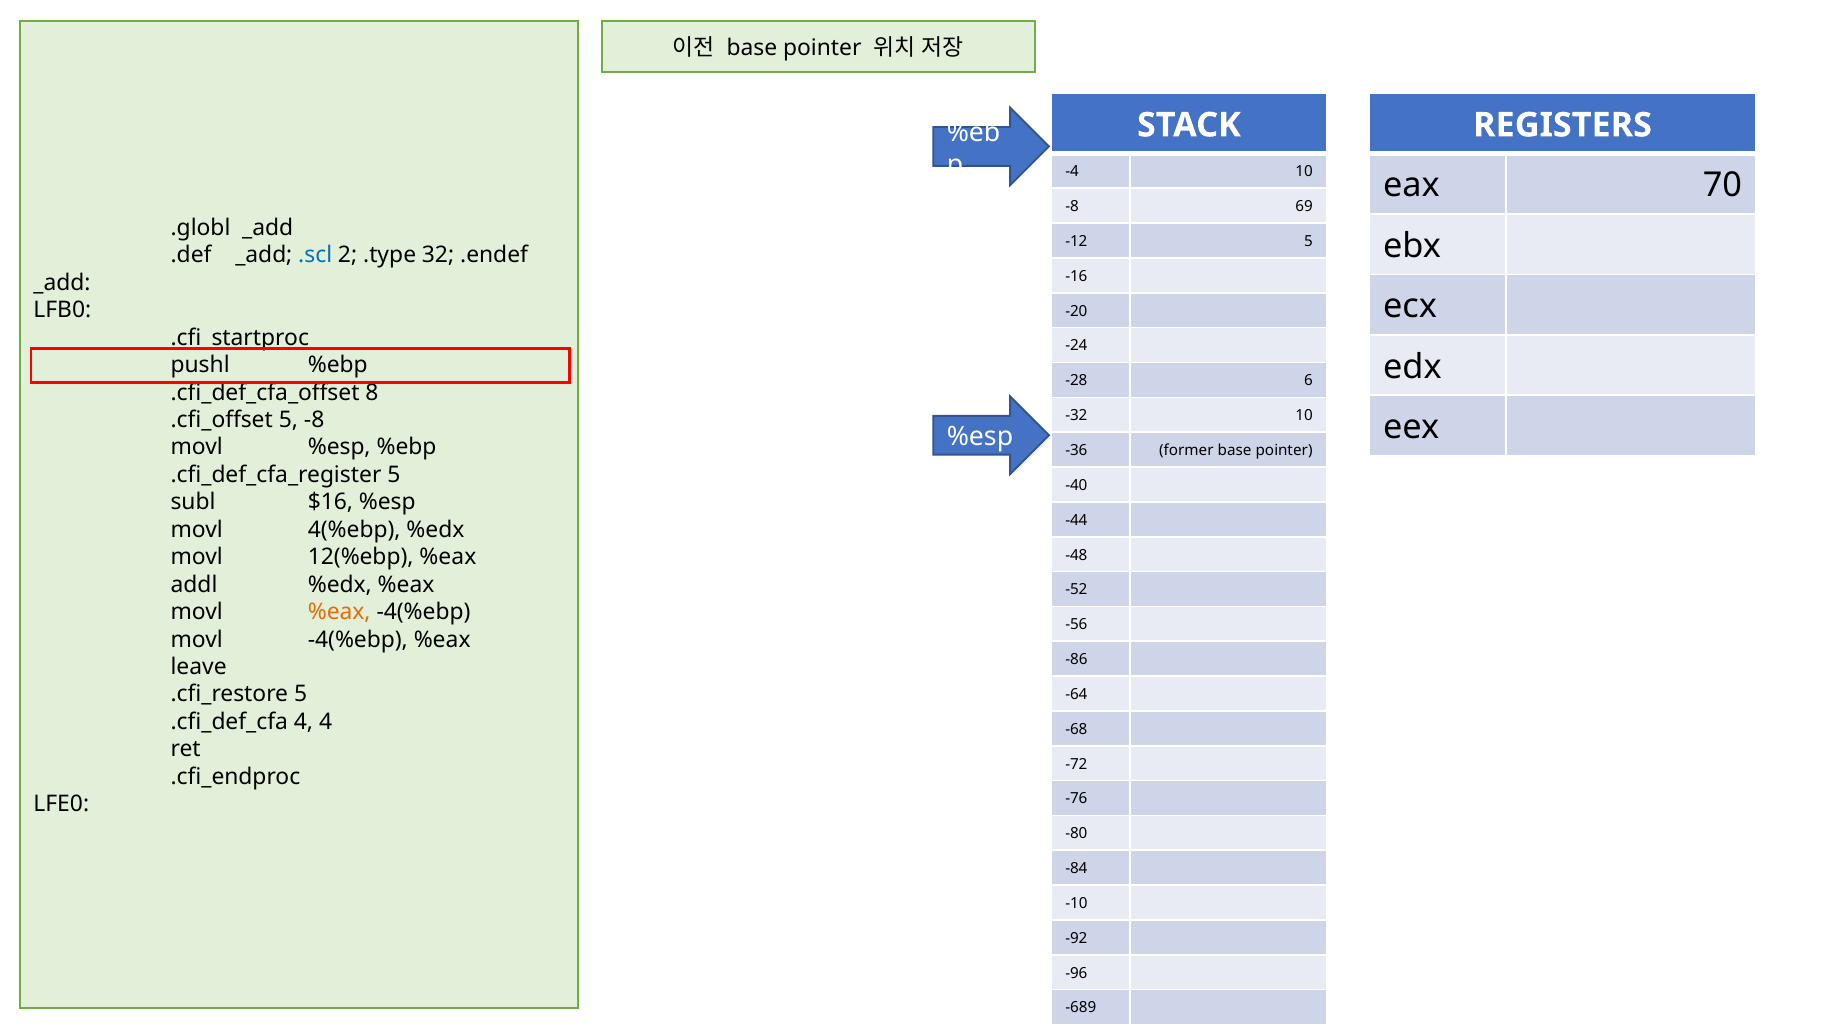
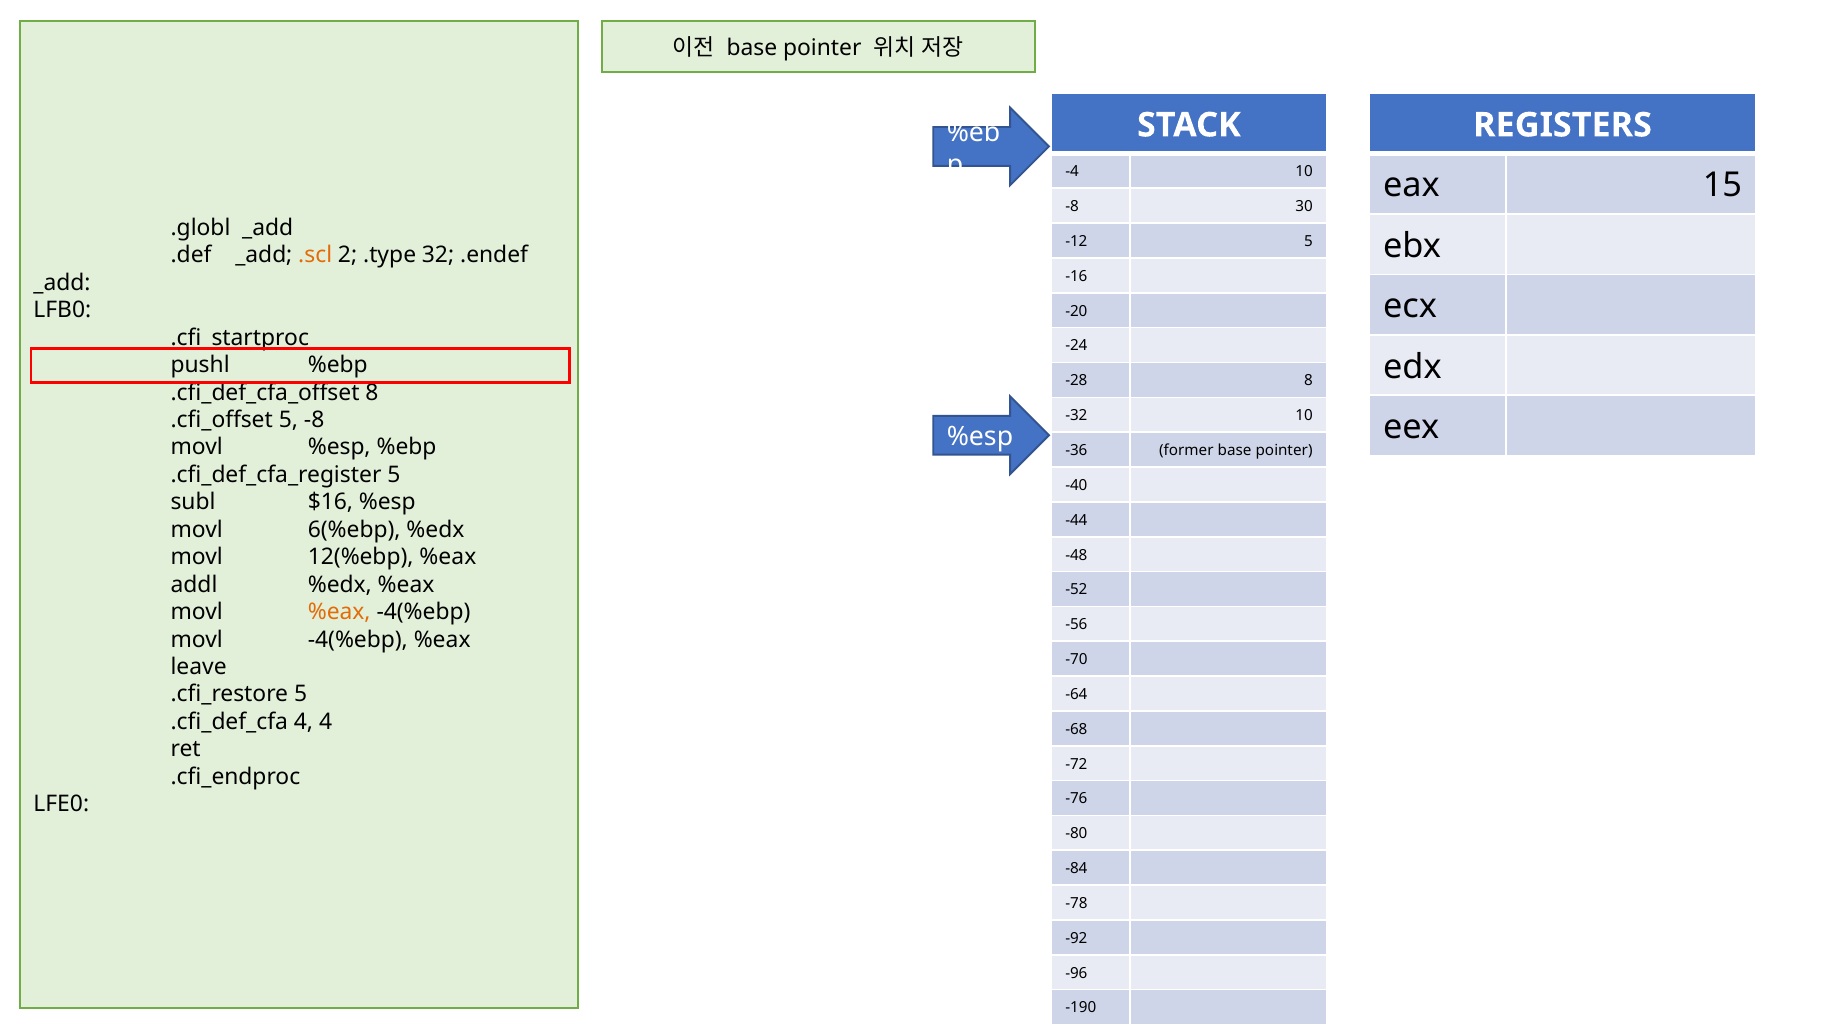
70: 70 -> 15 (1722, 186)
69: 69 -> 30 (1304, 207)
.scl colour: blue -> orange (315, 255)
-28 6: 6 -> 8 (1308, 381)
4(%ebp: 4(%ebp -> 6(%ebp (354, 530)
-86: -86 -> -70 (1076, 659)
-10: -10 -> -78 (1076, 903)
-689: -689 -> -190 (1081, 1008)
